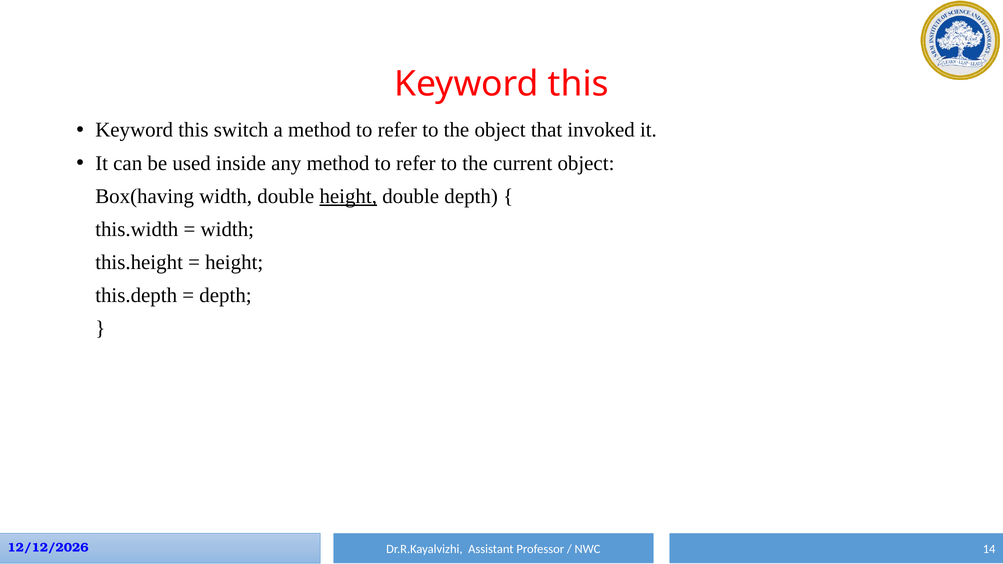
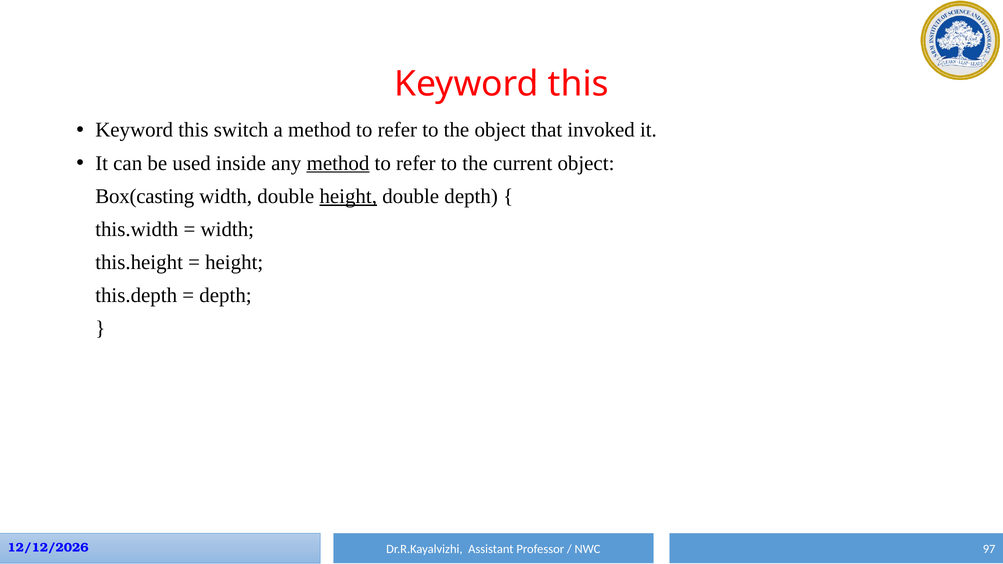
method underline: none -> present (338, 163)
Box(having: Box(having -> Box(casting (145, 196)
14: 14 -> 97 (989, 549)
